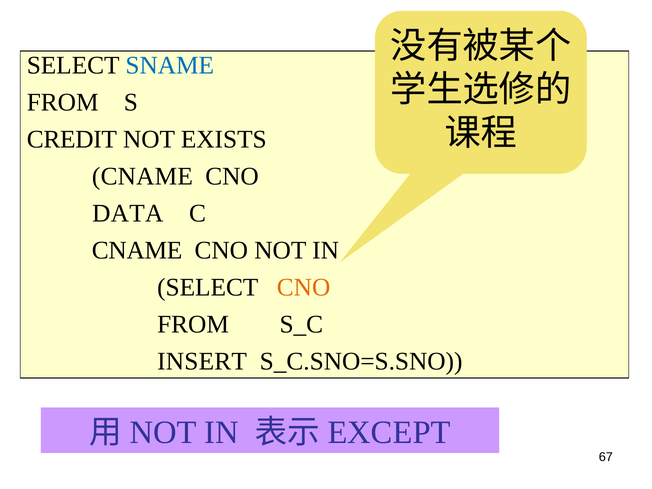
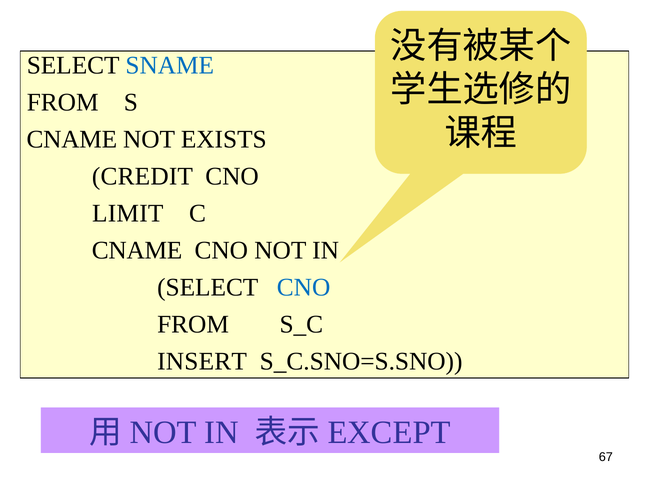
CREDIT: CREDIT -> CNAME (72, 139)
CNAME: CNAME -> CREDIT (142, 176)
DATA: DATA -> LIMIT (128, 213)
CNO colour: orange -> blue (304, 287)
